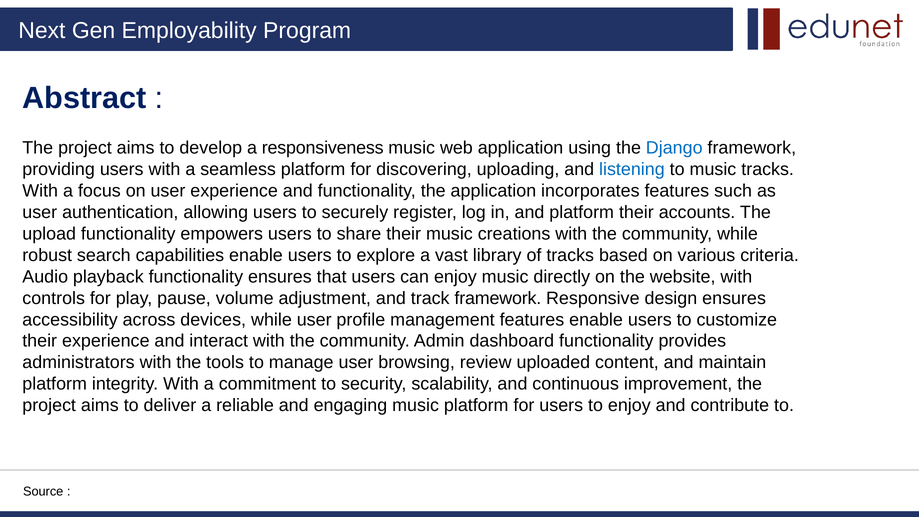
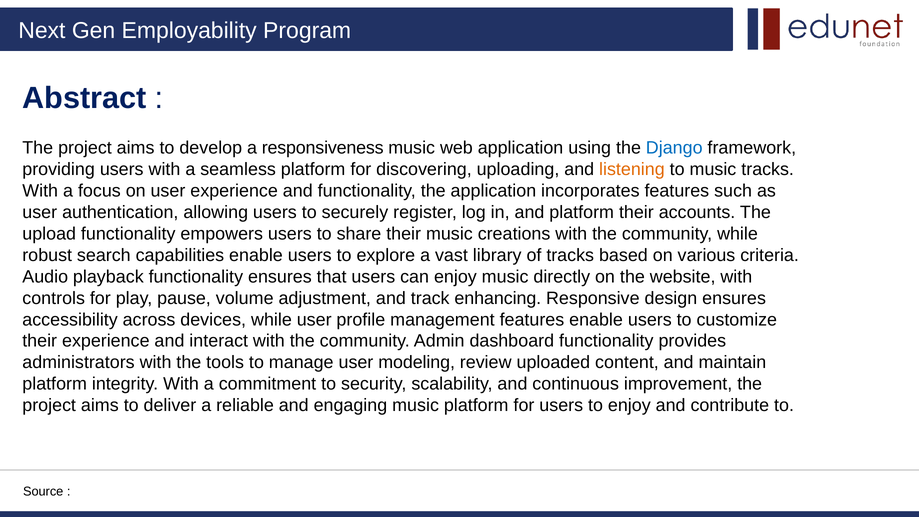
listening colour: blue -> orange (632, 169)
track framework: framework -> enhancing (498, 298)
browsing: browsing -> modeling (417, 362)
